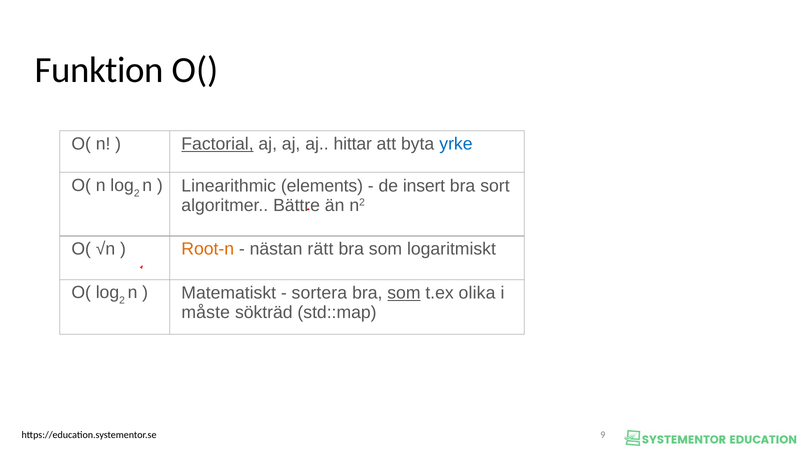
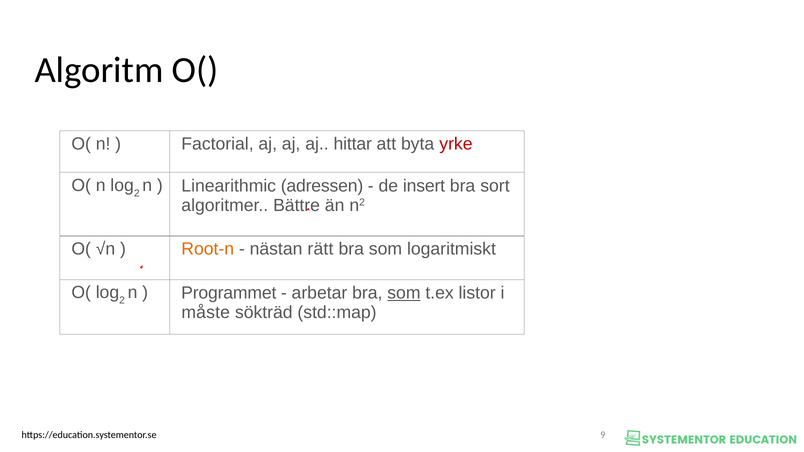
Funktion: Funktion -> Algoritm (99, 70)
Factorial underline: present -> none (217, 144)
yrke colour: blue -> red (456, 144)
elements: elements -> adressen (322, 186)
Matematiskt: Matematiskt -> Programmet (229, 293)
sortera: sortera -> arbetar (319, 293)
olika: olika -> listor (477, 293)
